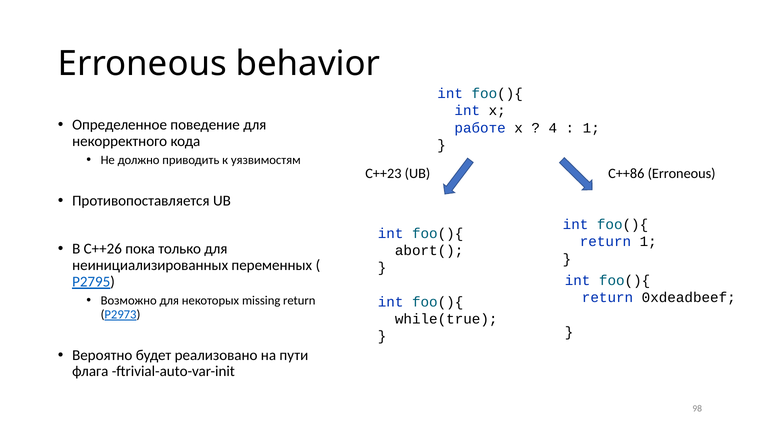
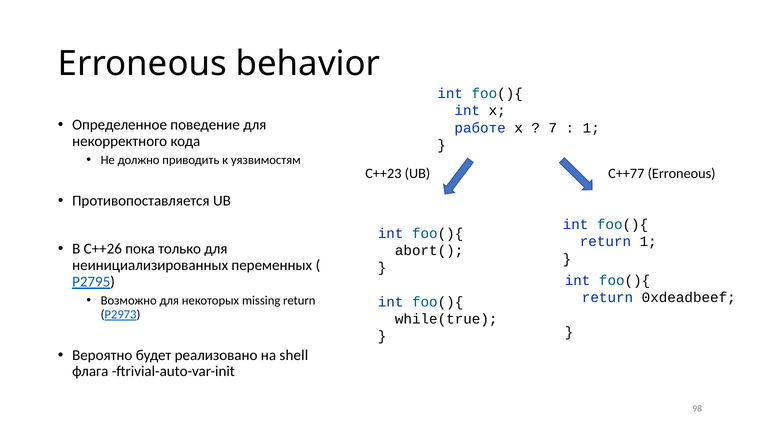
4: 4 -> 7 (553, 128)
C++86: C++86 -> C++77 (626, 174)
пути: пути -> shell (294, 355)
